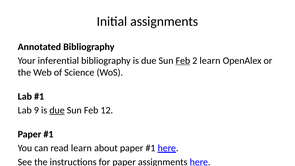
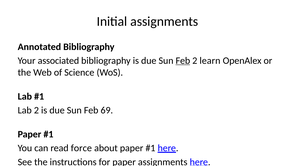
inferential: inferential -> associated (58, 61)
Lab 9: 9 -> 2 (36, 110)
due underline: present -> none (57, 110)
12: 12 -> 69 (107, 110)
read learn: learn -> force (81, 148)
